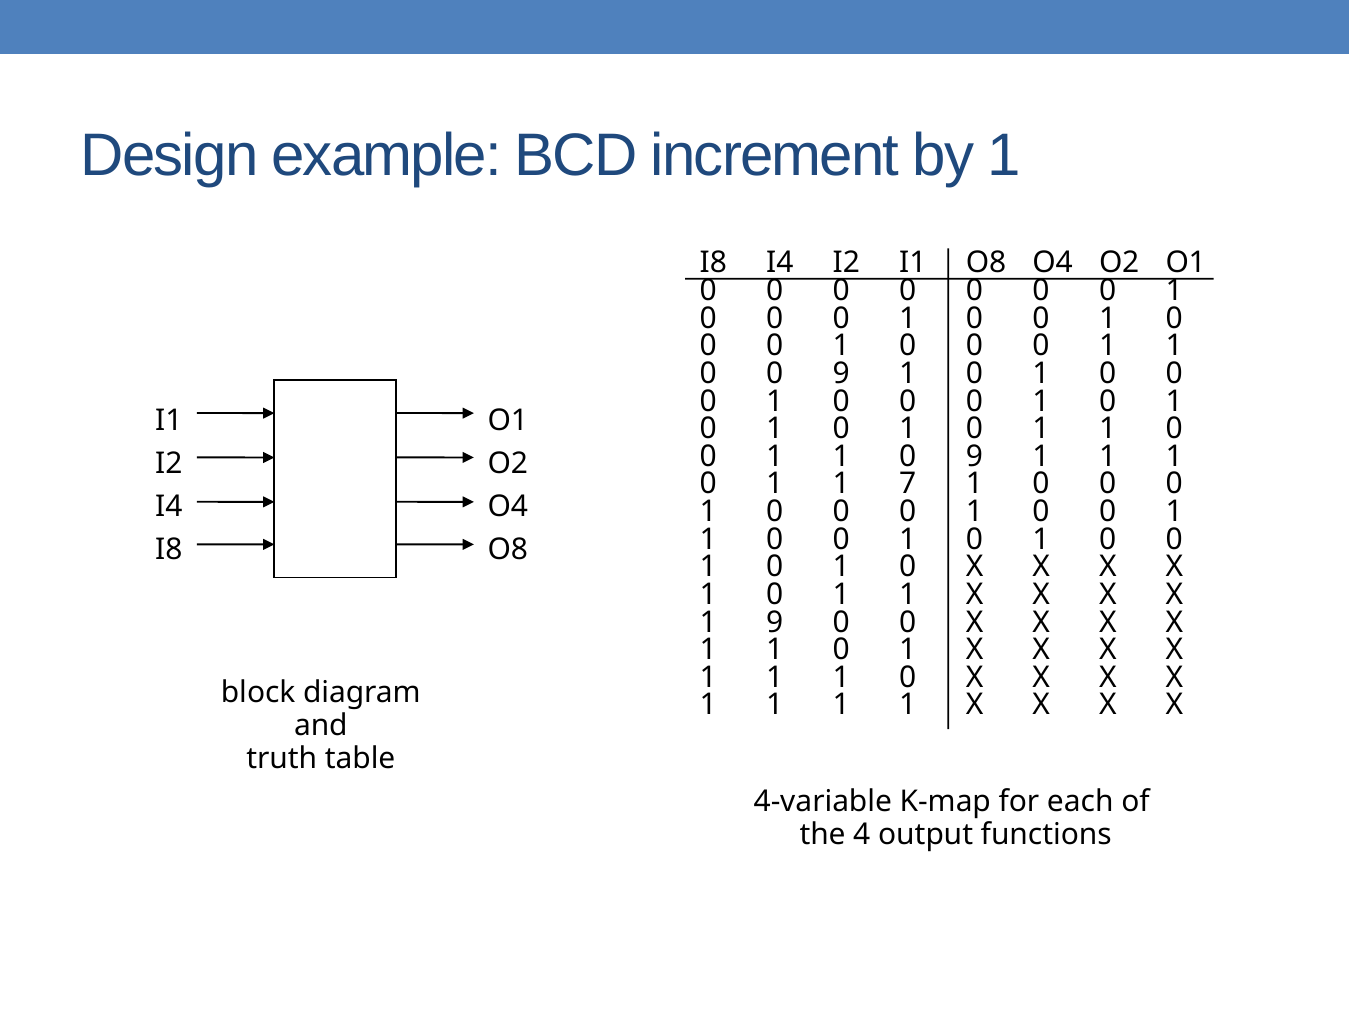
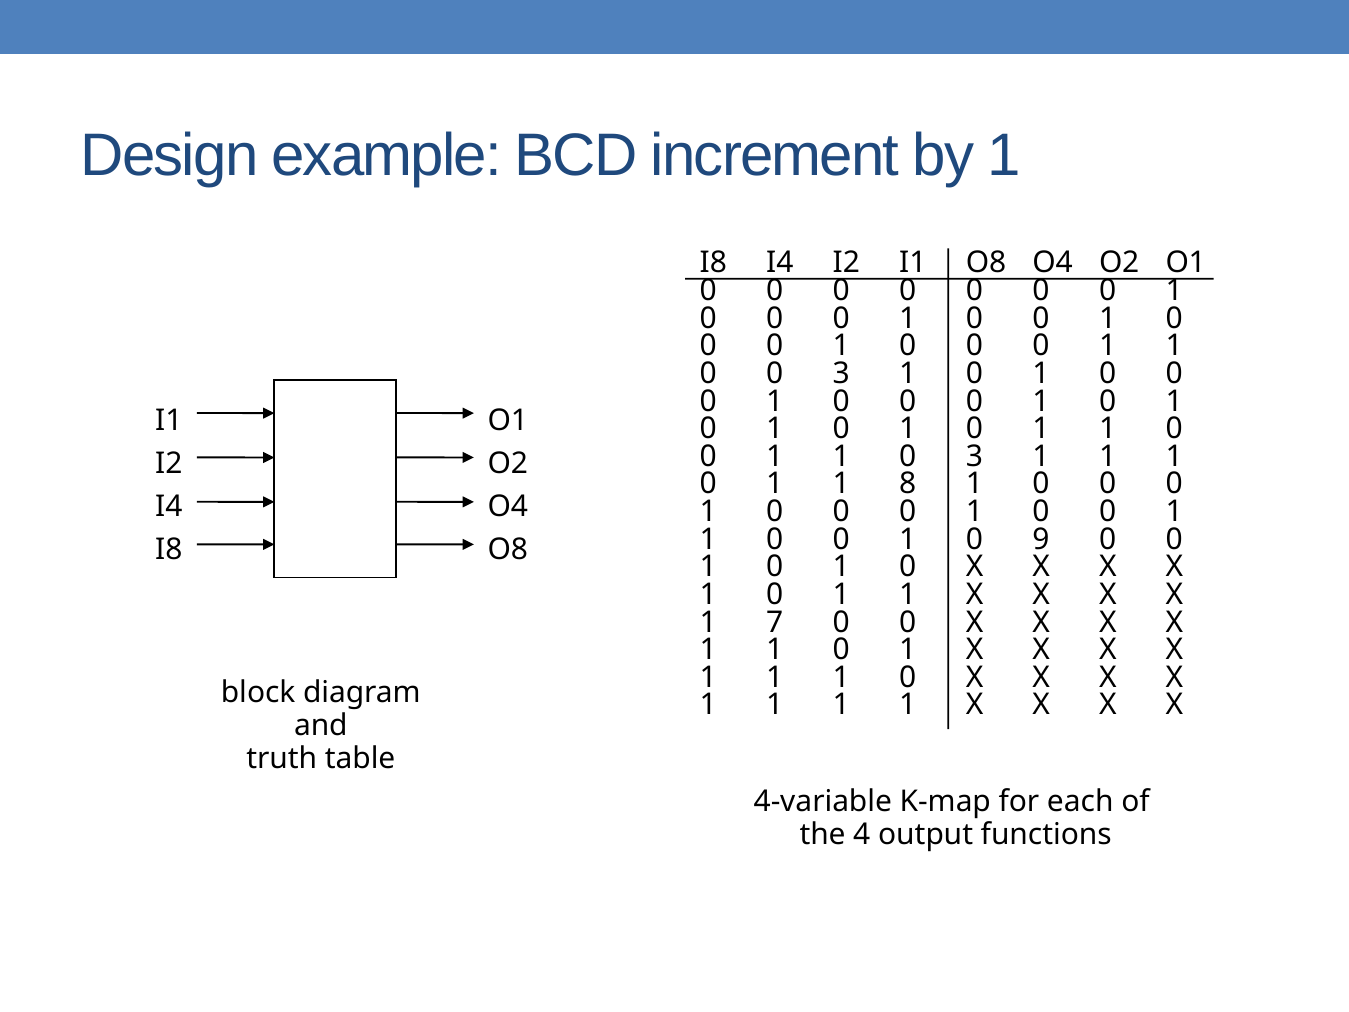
0 0 9: 9 -> 3 (841, 373)
1 0 9: 9 -> 3 (975, 456)
7: 7 -> 8 (908, 484)
1: 1 -> 9 (1041, 539)
1 9: 9 -> 7 (775, 622)
